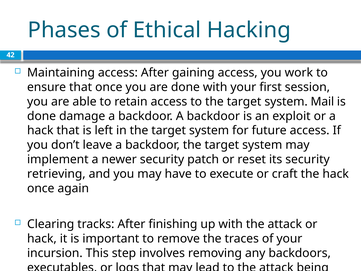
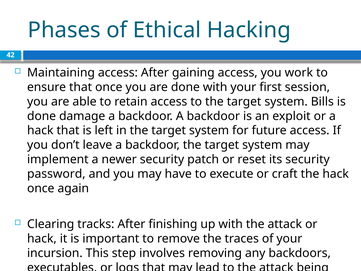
Mail: Mail -> Bills (322, 101)
retrieving: retrieving -> password (56, 174)
